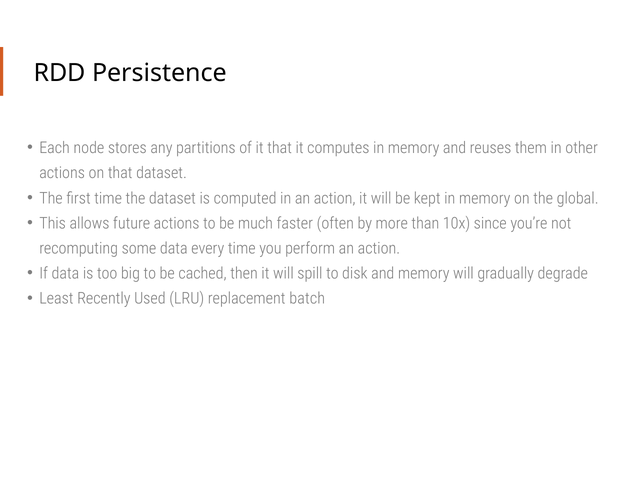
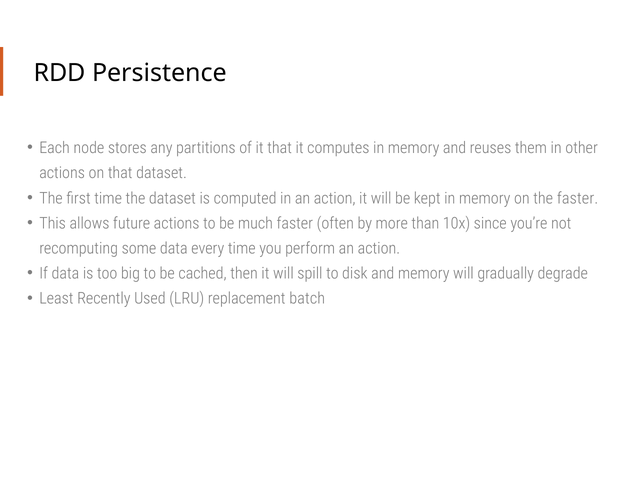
the global: global -> faster (578, 198)
